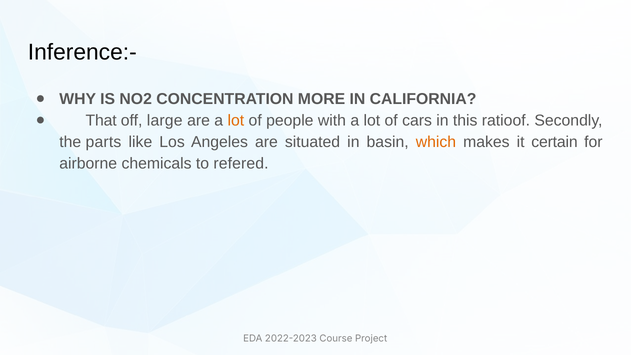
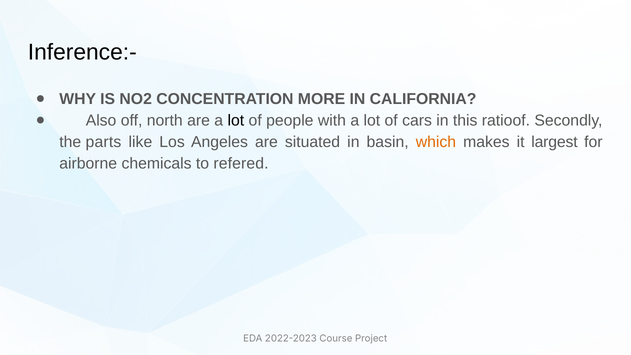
That: That -> Also (101, 121)
large: large -> north (165, 121)
lot colour: orange -> black (236, 121)
certain: certain -> largest (554, 142)
